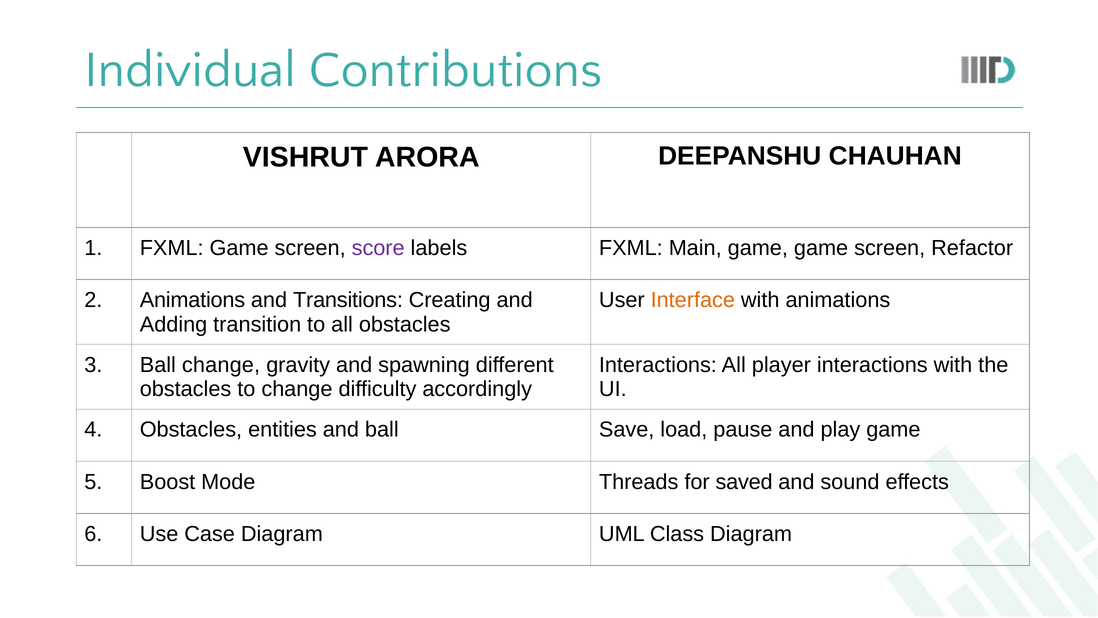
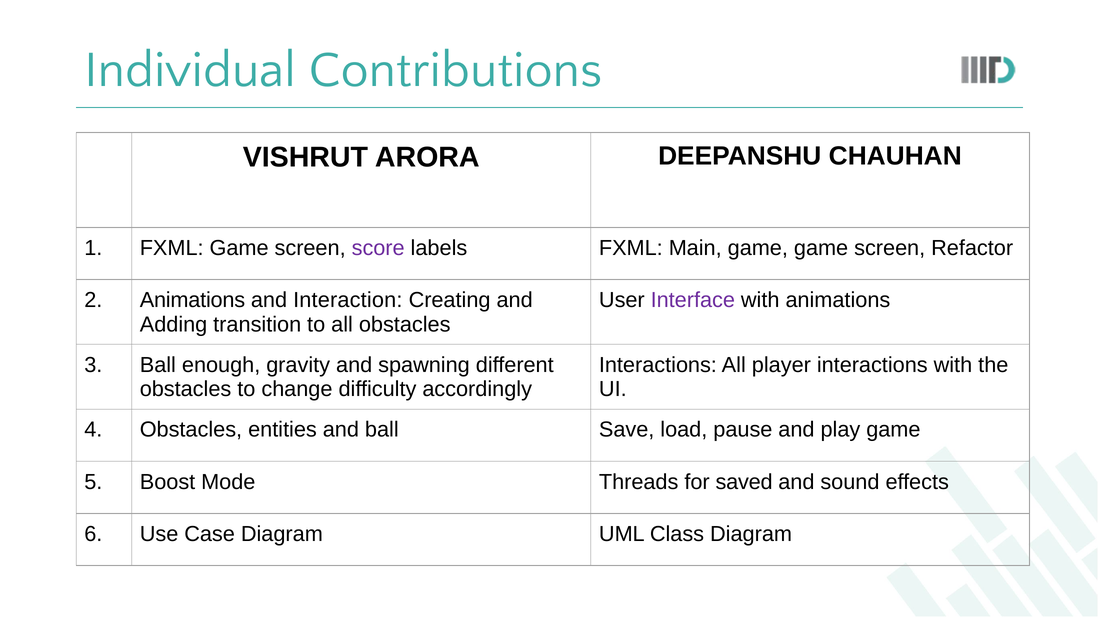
Transitions: Transitions -> Interaction (348, 300)
Interface colour: orange -> purple (693, 300)
Ball change: change -> enough (221, 365)
